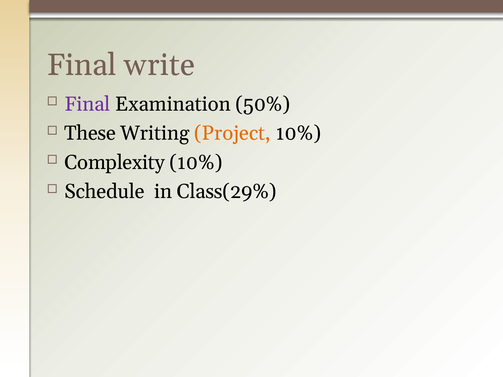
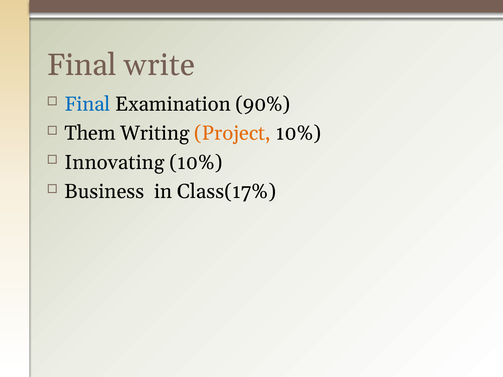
Final colour: purple -> blue (87, 104)
50%: 50% -> 90% (263, 104)
These: These -> Them (90, 133)
Complexity: Complexity -> Innovating (114, 162)
Schedule: Schedule -> Business (104, 192)
Class(29%: Class(29% -> Class(17% (226, 192)
